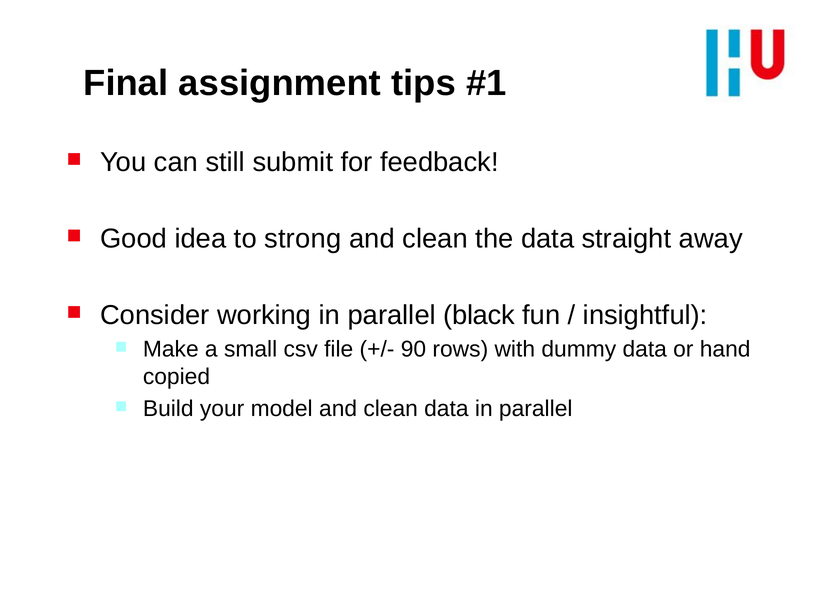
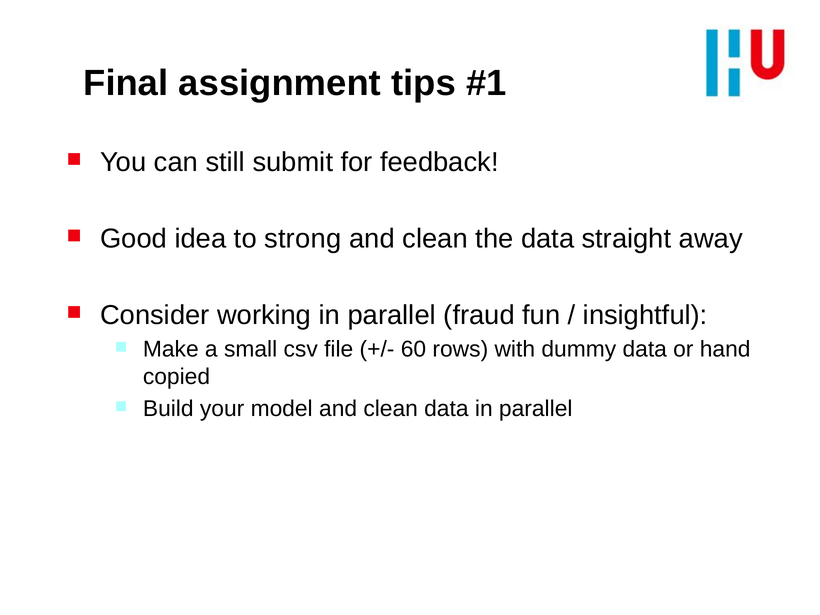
black: black -> fraud (479, 315)
90: 90 -> 60 (413, 349)
